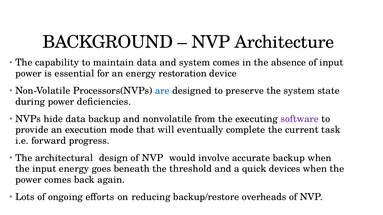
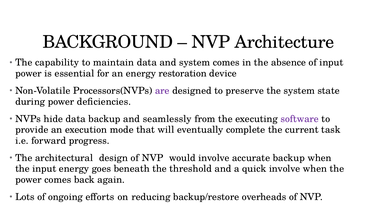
are colour: blue -> purple (162, 91)
nonvolatile: nonvolatile -> seamlessly (167, 119)
quick devices: devices -> involve (285, 169)
